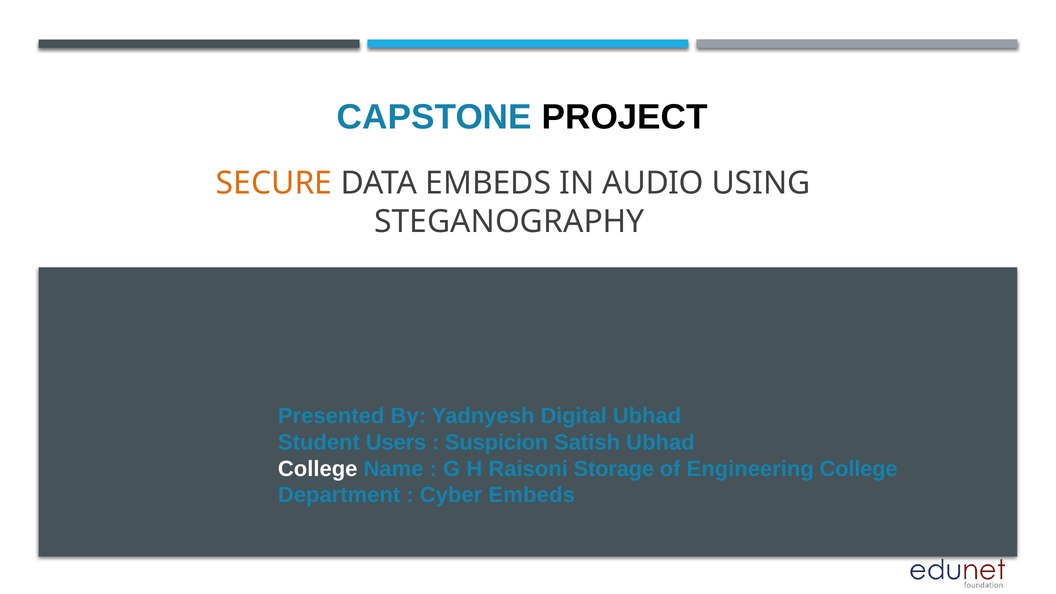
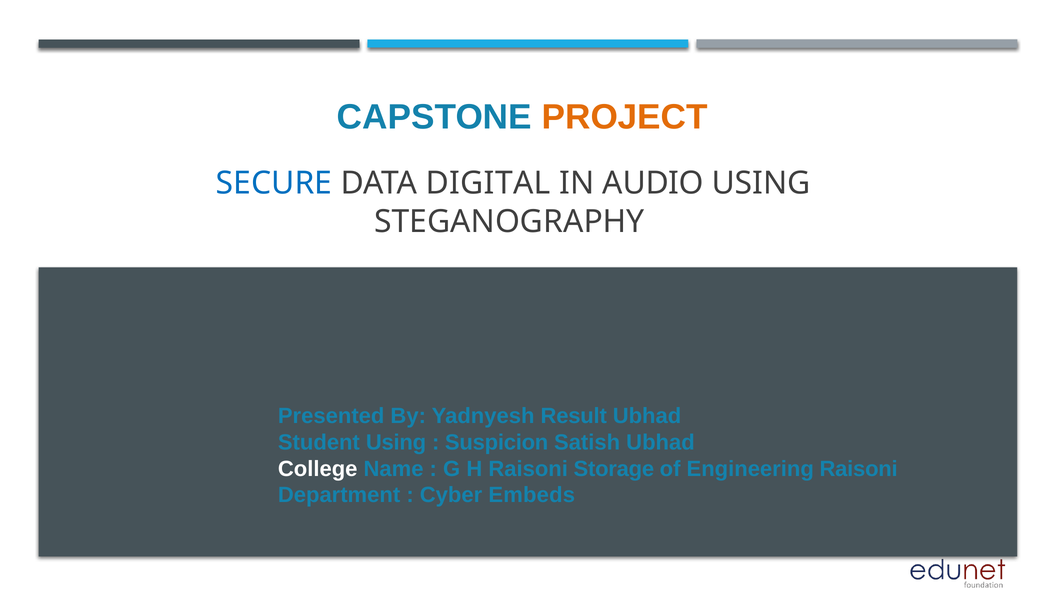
PROJECT colour: black -> orange (625, 117)
SECURE colour: orange -> blue (274, 183)
DATA EMBEDS: EMBEDS -> DIGITAL (488, 183)
Digital: Digital -> Result (574, 416)
Student Users: Users -> Using (396, 442)
Engineering College: College -> Raisoni (859, 469)
